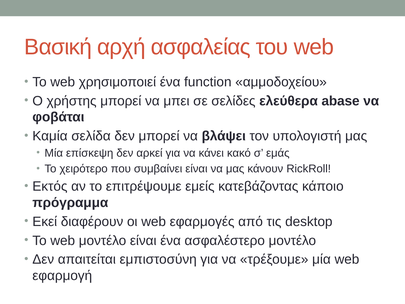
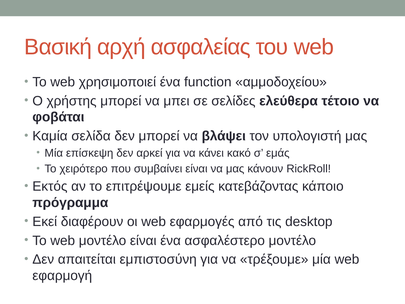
abase: abase -> τέτοιο (341, 101)
